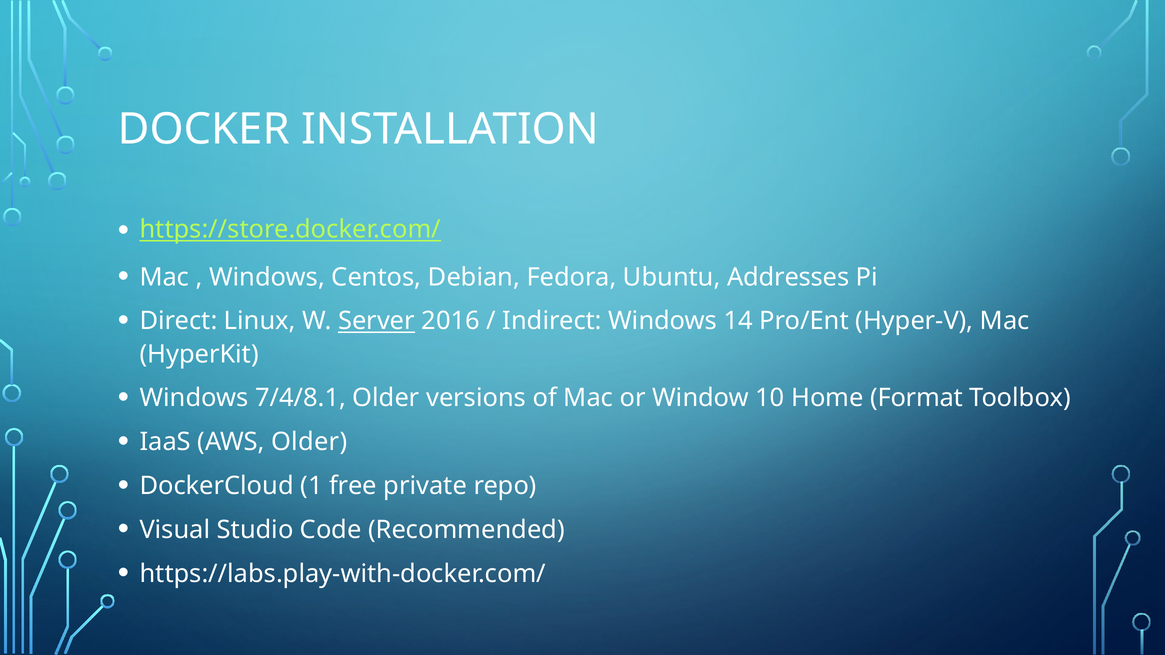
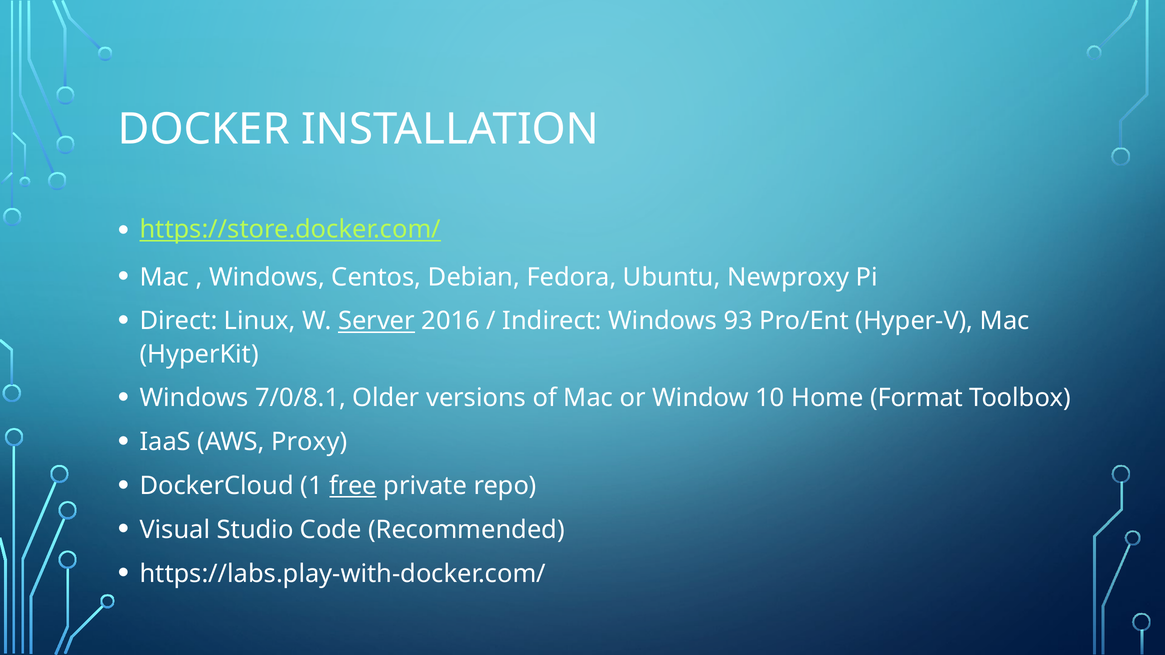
Addresses: Addresses -> Newproxy (788, 277)
14: 14 -> 93 (738, 321)
7/4/8.1: 7/4/8.1 -> 7/0/8.1 (300, 398)
AWS Older: Older -> Proxy (309, 442)
free underline: none -> present (353, 486)
